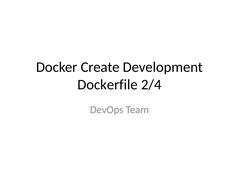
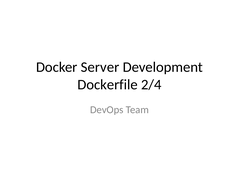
Create: Create -> Server (100, 67)
